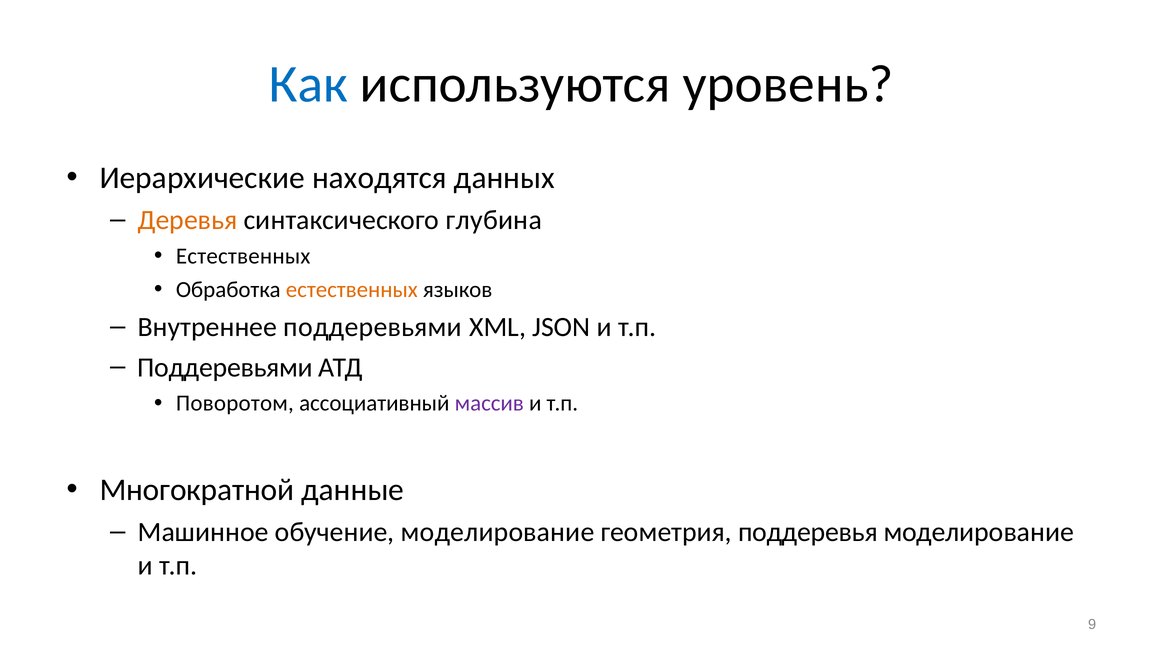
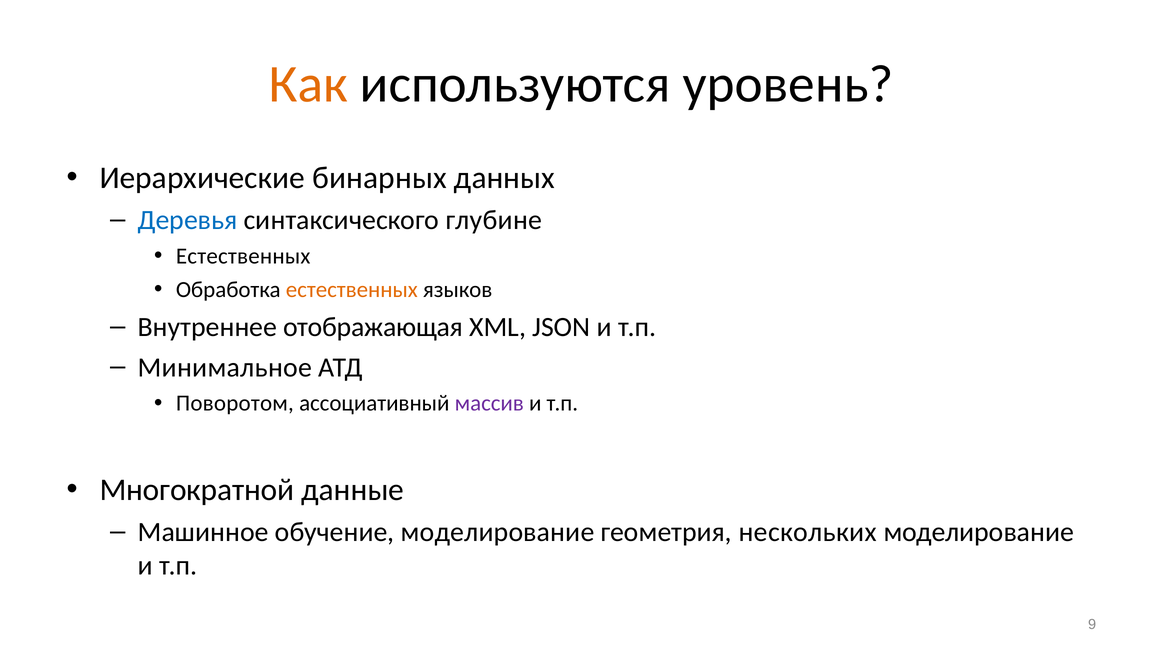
Как colour: blue -> orange (308, 84)
находятся: находятся -> бинарных (379, 178)
Деревья colour: orange -> blue (188, 220)
глубина: глубина -> глубине (494, 220)
Внутреннее поддеревьями: поддеревьями -> отображающая (373, 327)
Поддеревьями: Поддеревьями -> Минимальное (225, 367)
поддеревья: поддеревья -> нескольких (808, 532)
